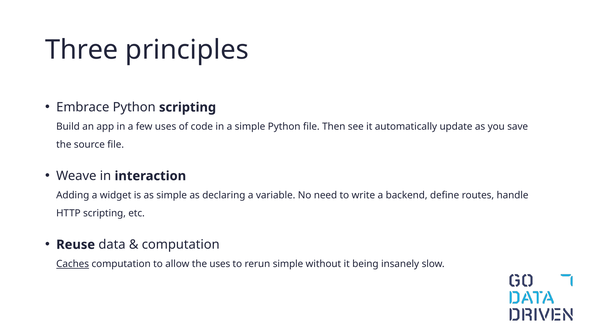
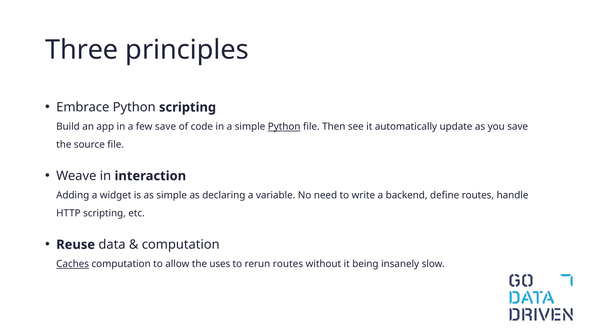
few uses: uses -> save (166, 127)
Python underline: none -> present (284, 127)
rerun simple: simple -> routes (288, 264)
